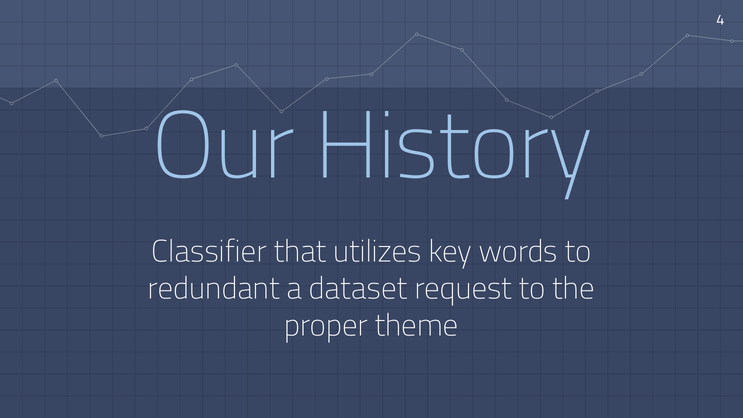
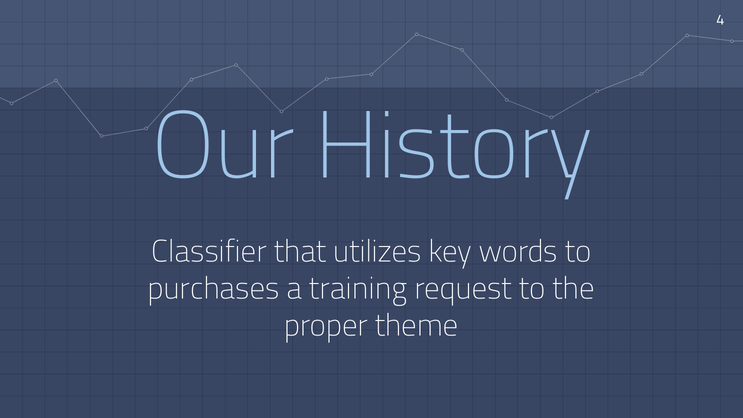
redundant: redundant -> purchases (214, 289)
dataset: dataset -> training (358, 289)
